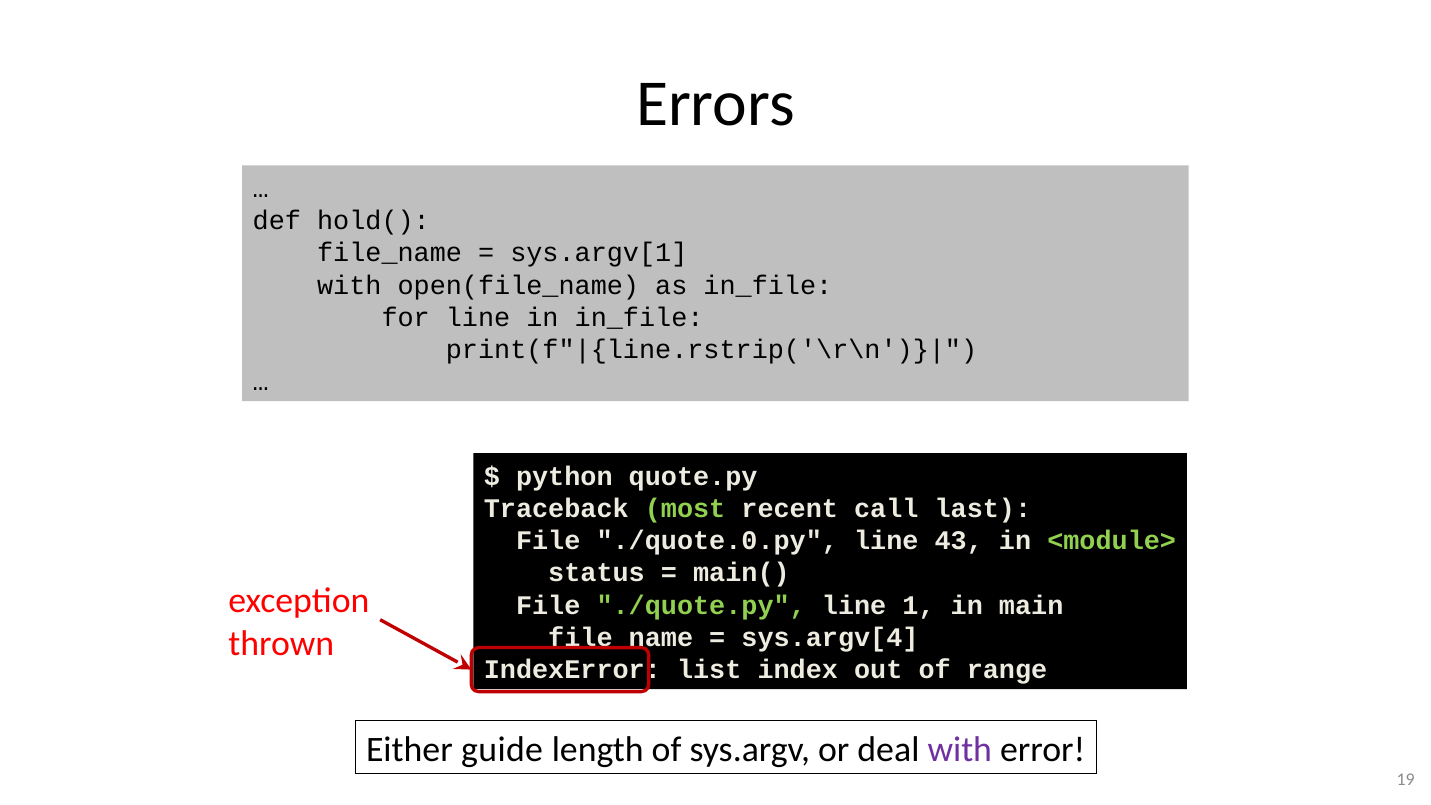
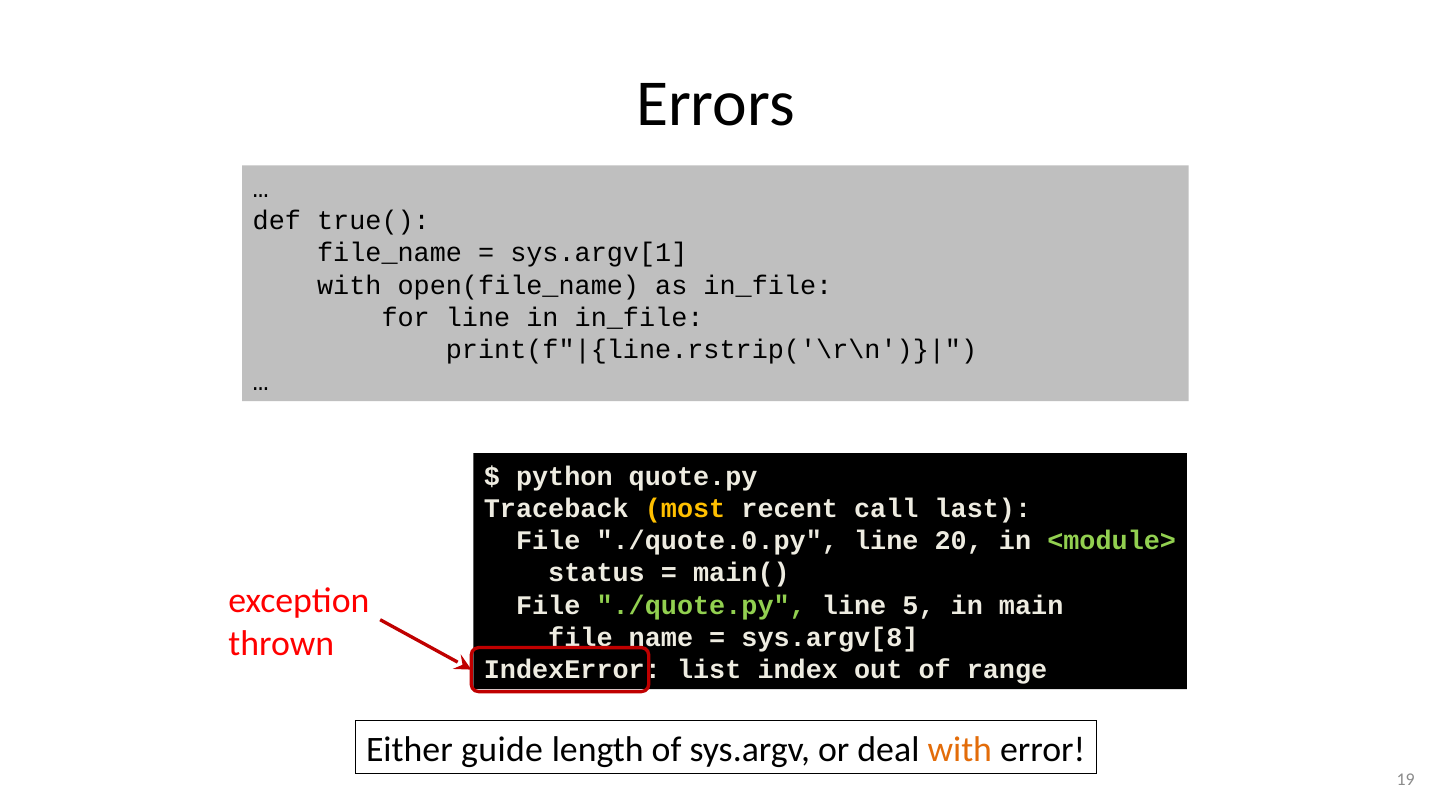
hold(: hold( -> true( (373, 221)
most colour: light green -> yellow (685, 509)
43: 43 -> 20 (959, 541)
1: 1 -> 5 (919, 605)
sys.argv[4: sys.argv[4 -> sys.argv[8 (830, 637)
with colour: purple -> orange (960, 749)
